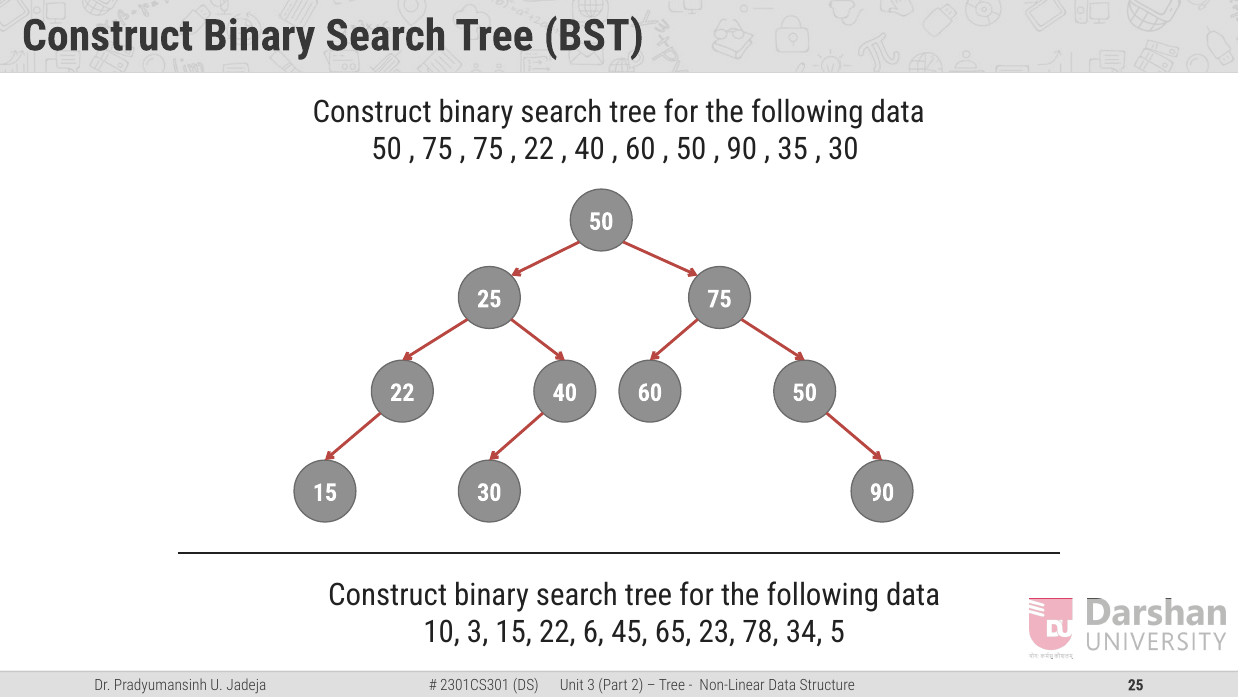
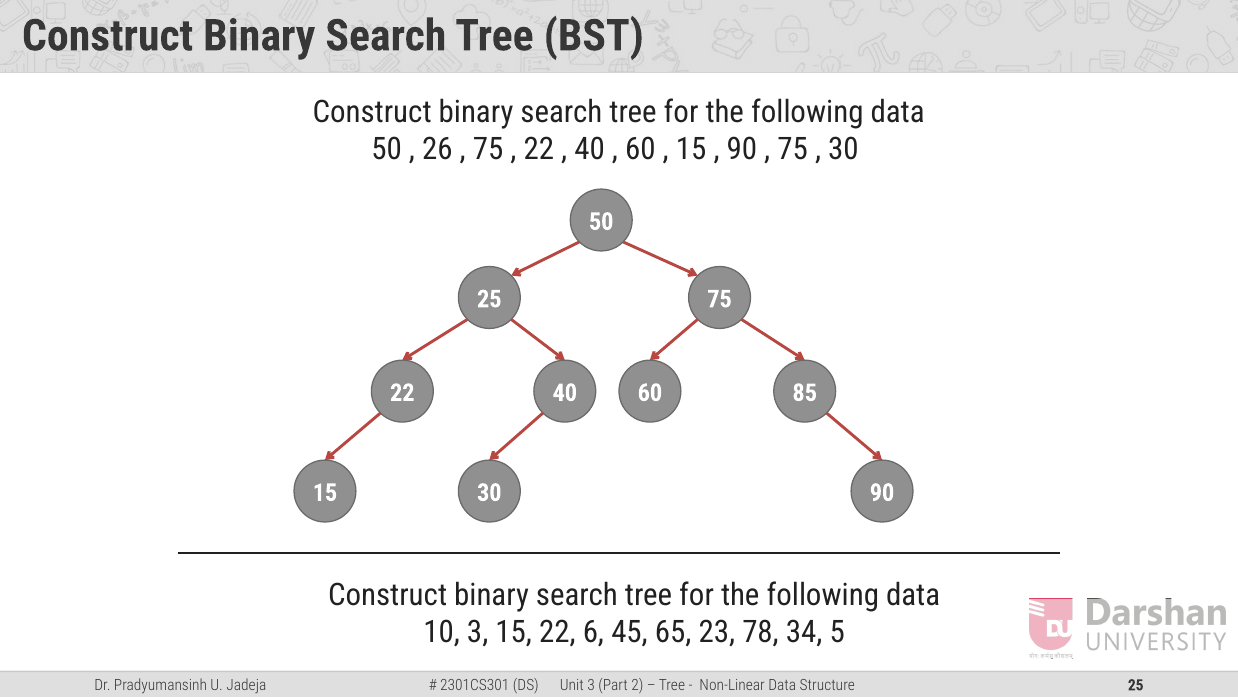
75: 75 -> 26 (437, 149)
50: 50 -> 15 (691, 149)
35: 35 -> 75 (793, 149)
60 50: 50 -> 85 (805, 392)
